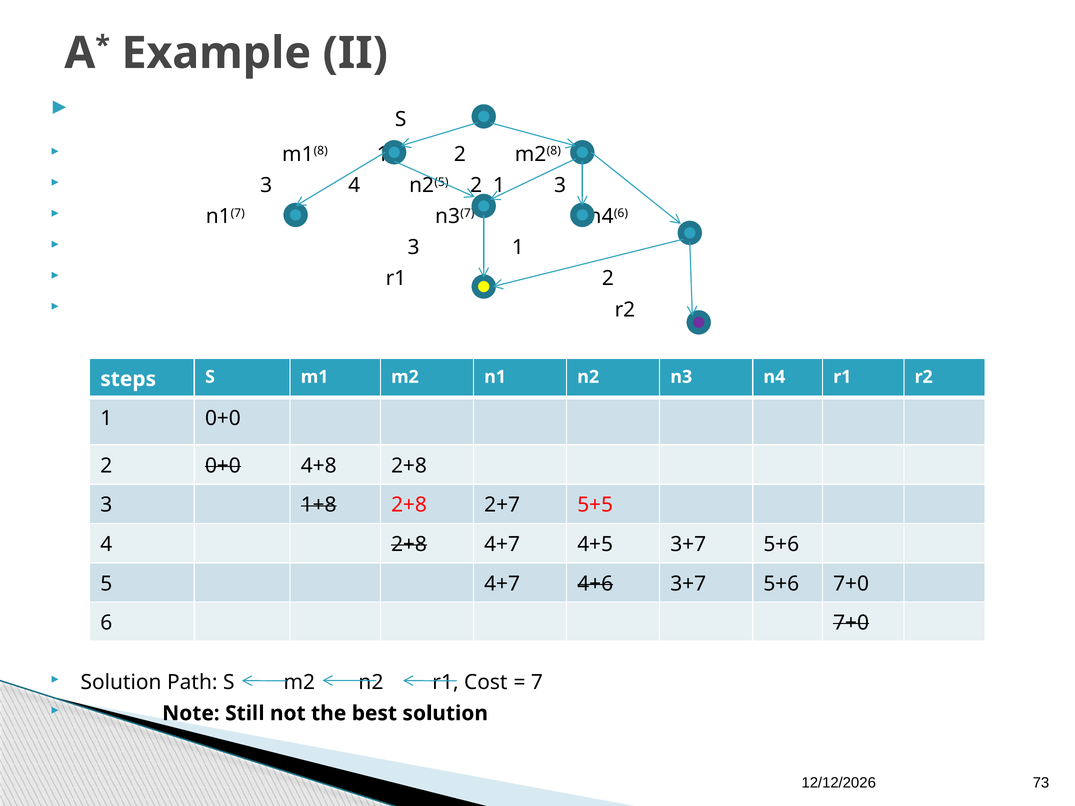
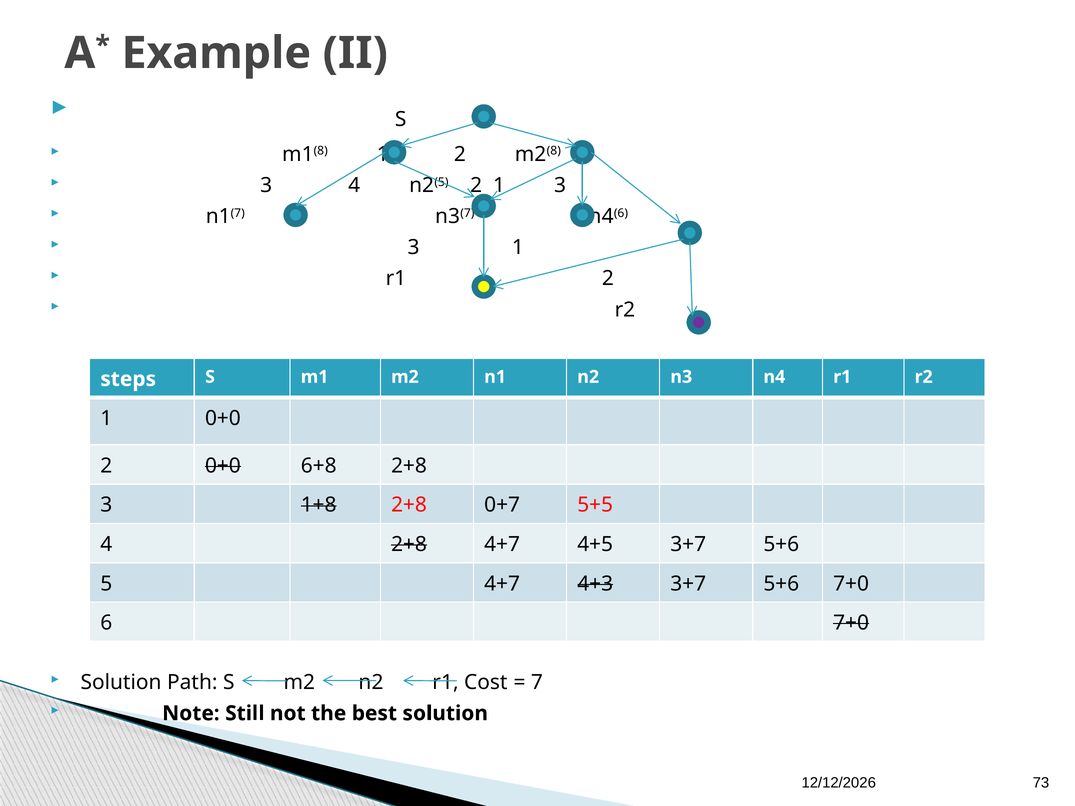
4+8: 4+8 -> 6+8 (319, 466)
2+7: 2+7 -> 0+7 (502, 505)
4+6: 4+6 -> 4+3 (595, 584)
